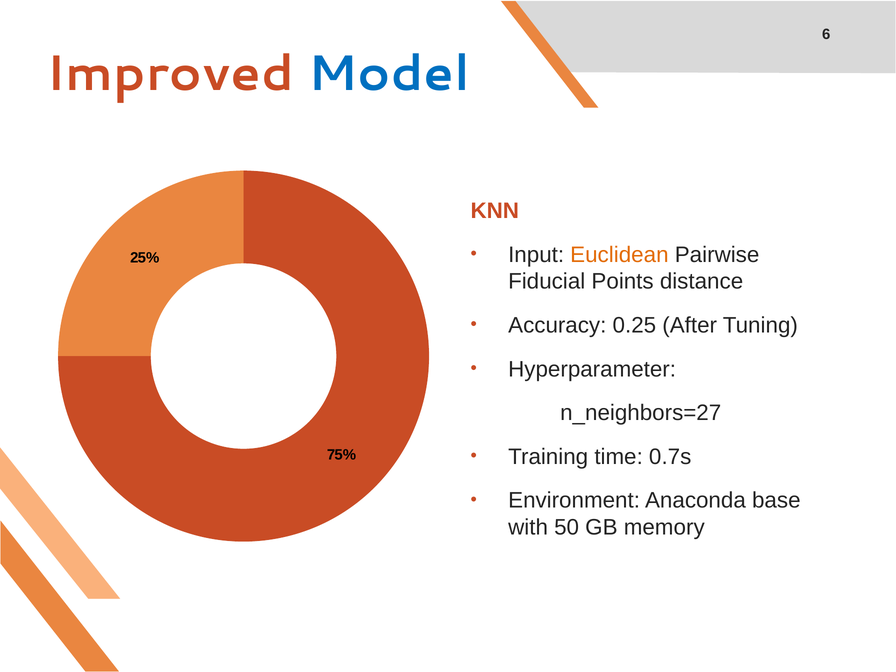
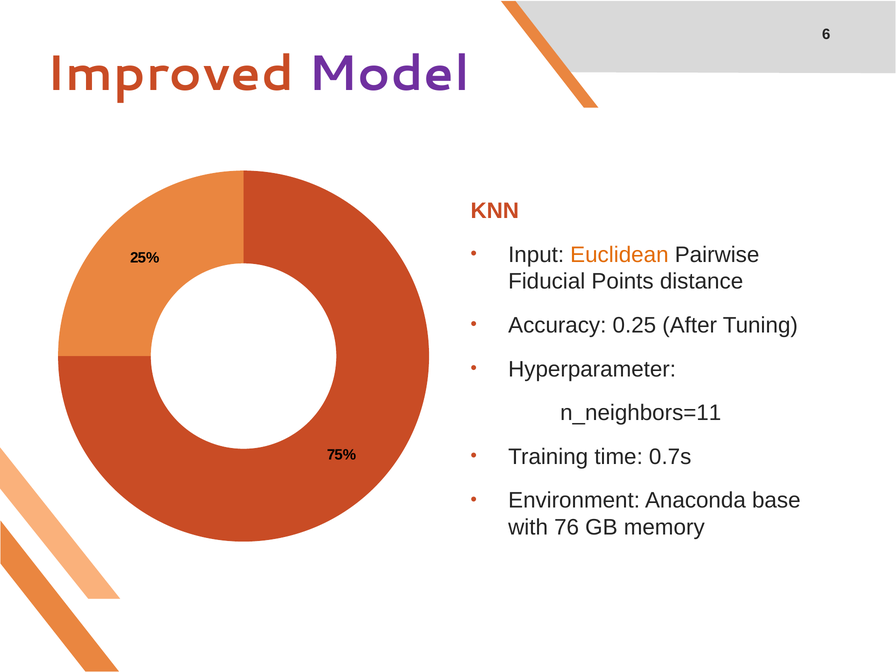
Model colour: blue -> purple (389, 74)
n_neighbors=27: n_neighbors=27 -> n_neighbors=11 (641, 413)
50: 50 -> 76 (567, 527)
